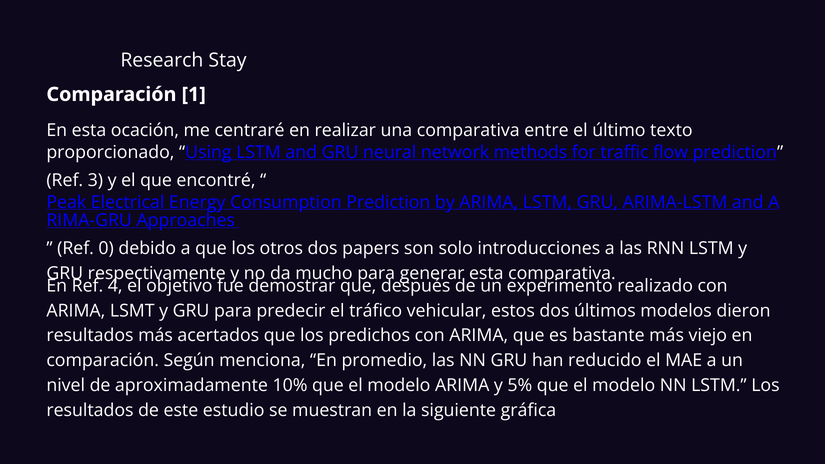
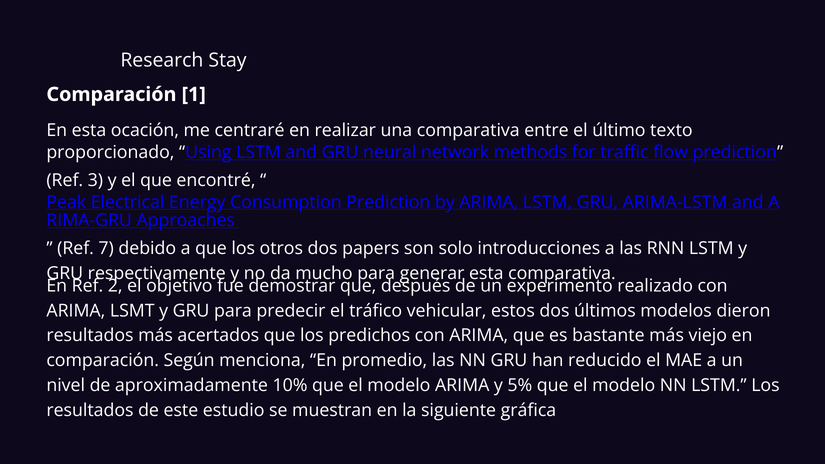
0: 0 -> 7 (106, 248)
4: 4 -> 2 (115, 286)
